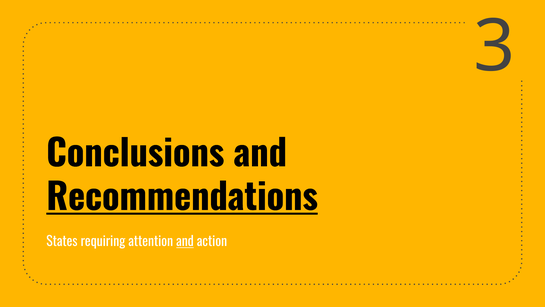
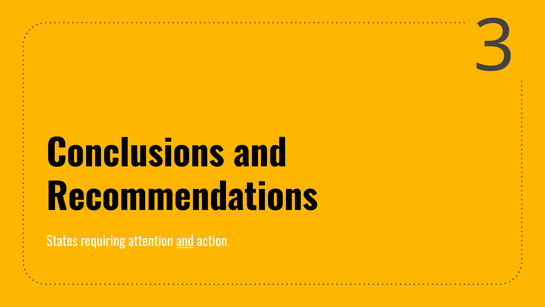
Recommendations underline: present -> none (182, 198)
